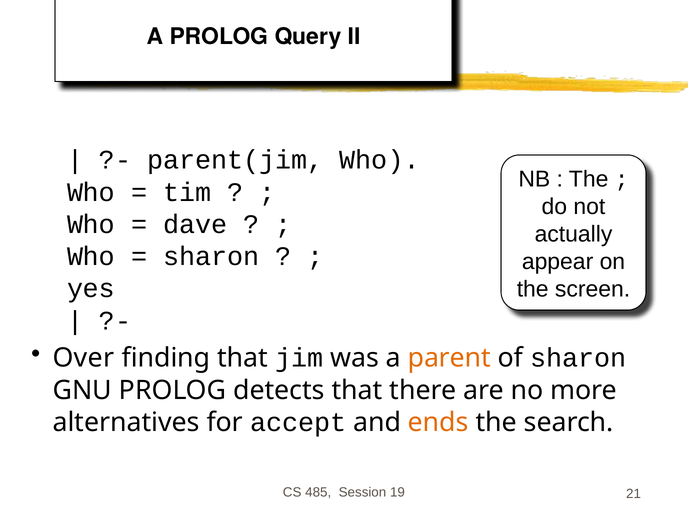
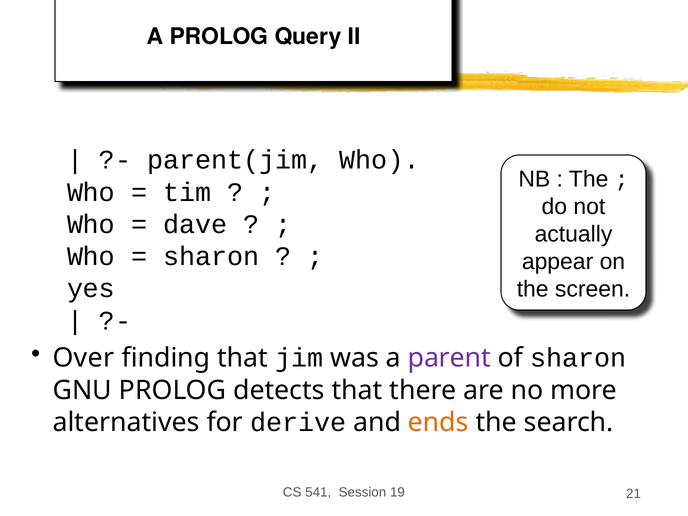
parent colour: orange -> purple (449, 358)
accept: accept -> derive (298, 422)
485: 485 -> 541 (318, 493)
